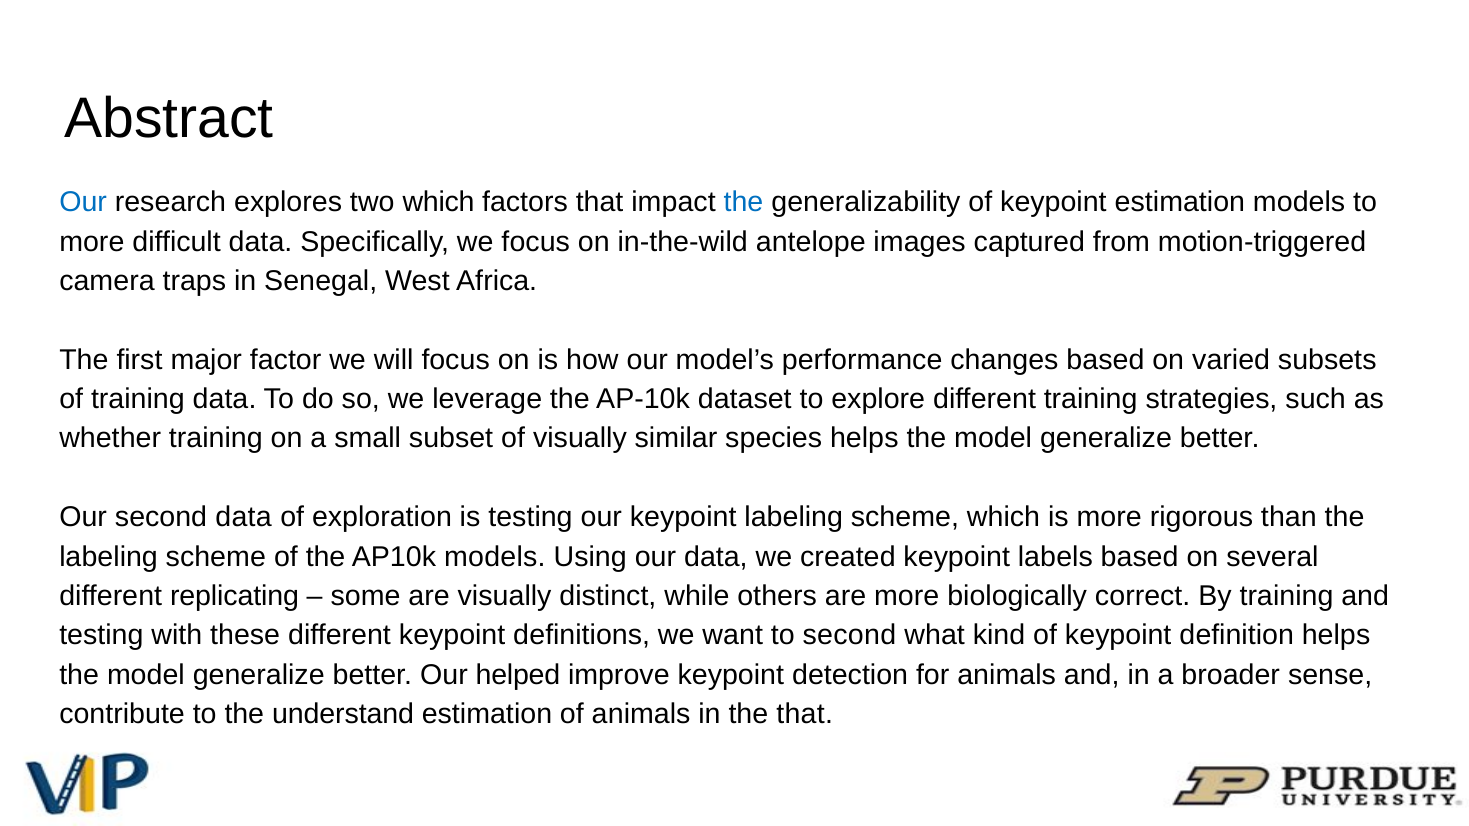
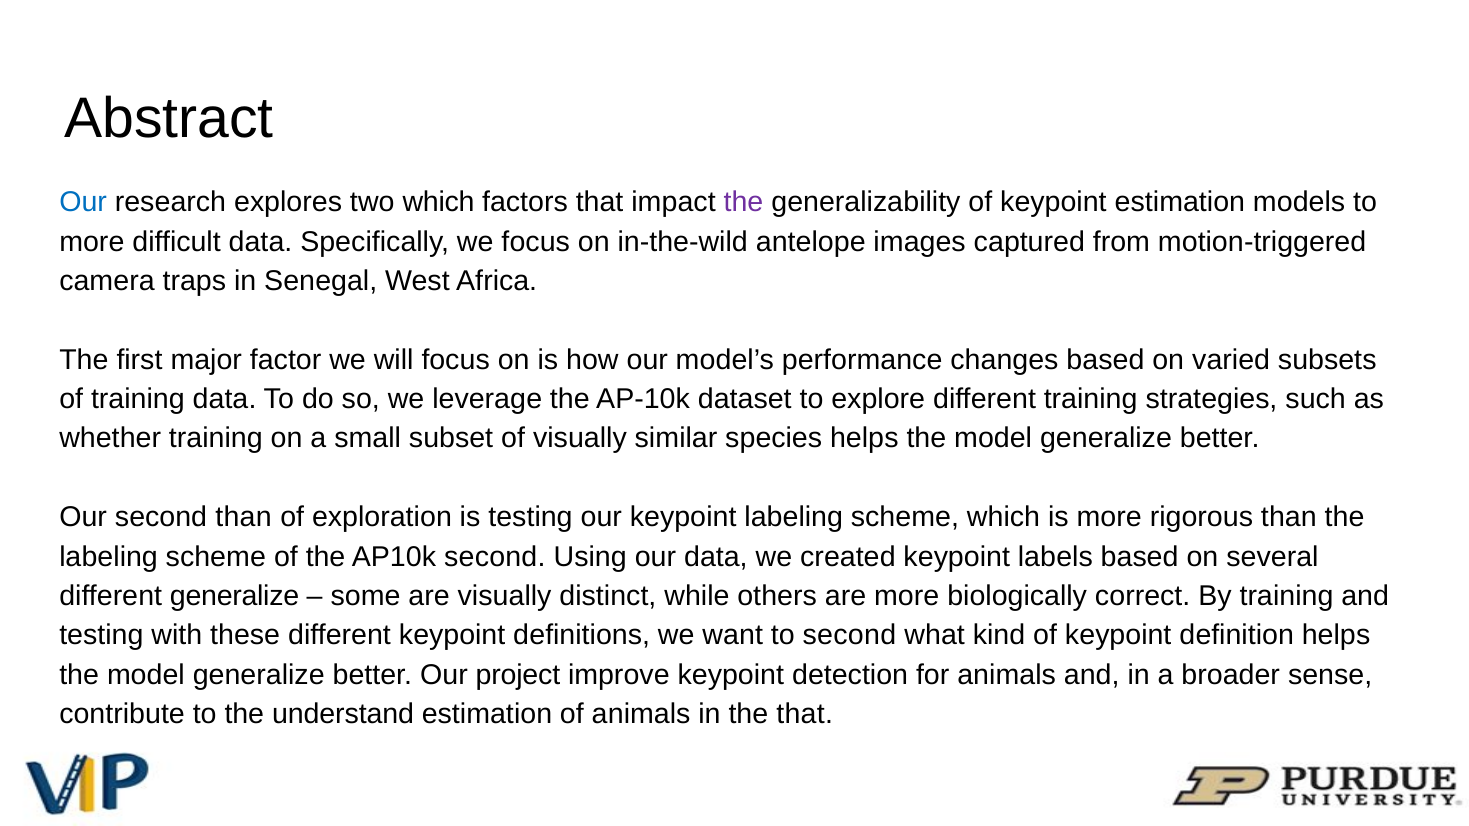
the colour: blue -> purple (744, 202)
second data: data -> than (244, 518)
AP10k models: models -> second (495, 557)
different replicating: replicating -> generalize (235, 596)
helped: helped -> project (518, 675)
